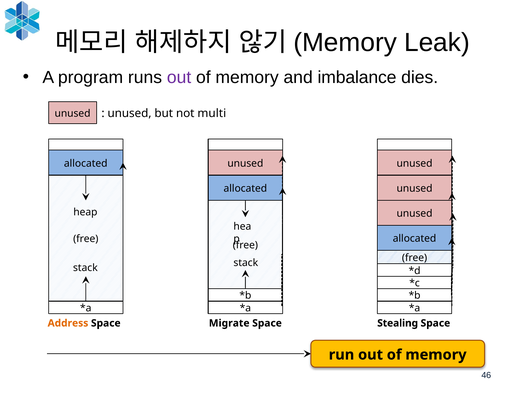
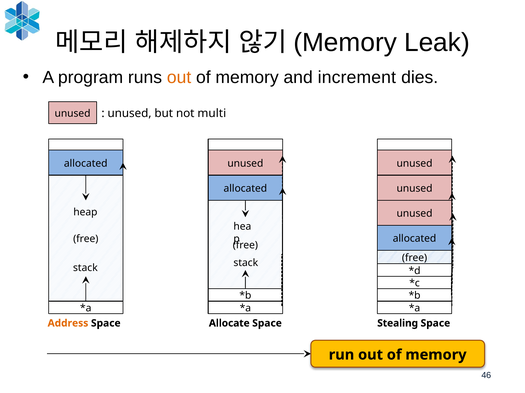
out colour: purple -> orange (179, 77)
imbalance: imbalance -> increment (357, 77)
Migrate: Migrate -> Allocate (229, 324)
